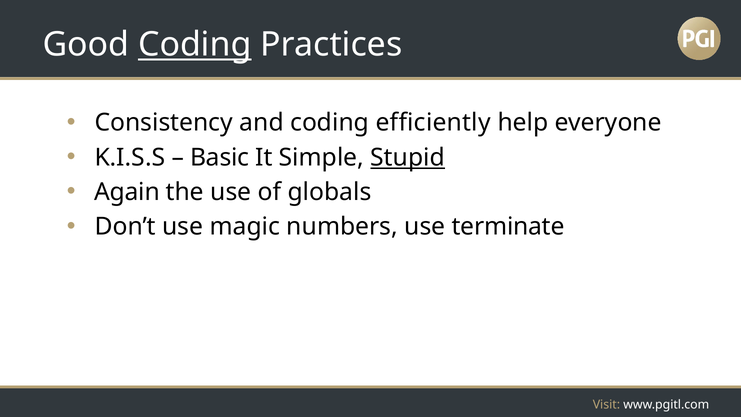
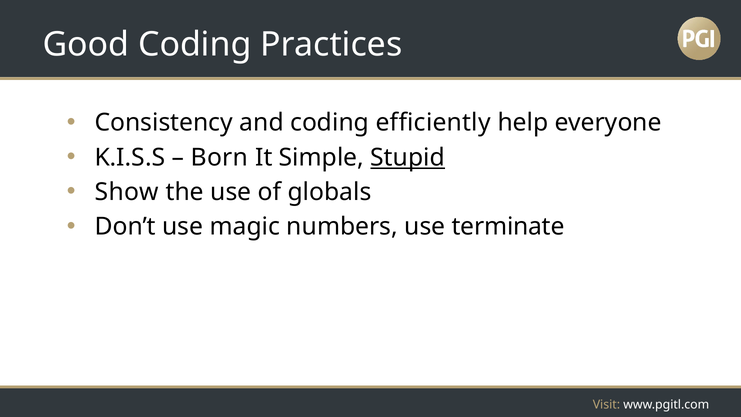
Coding underline: present -> none (195, 45)
Basic: Basic -> Born (219, 157)
Again: Again -> Show (127, 192)
